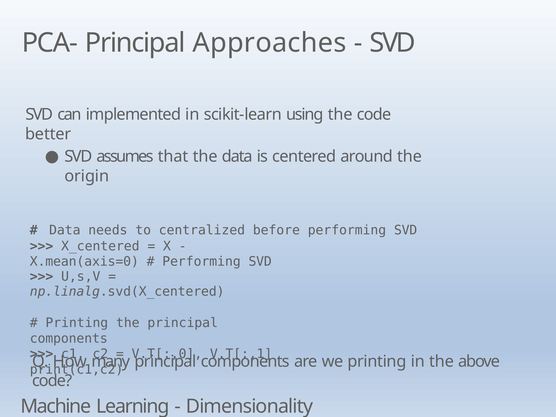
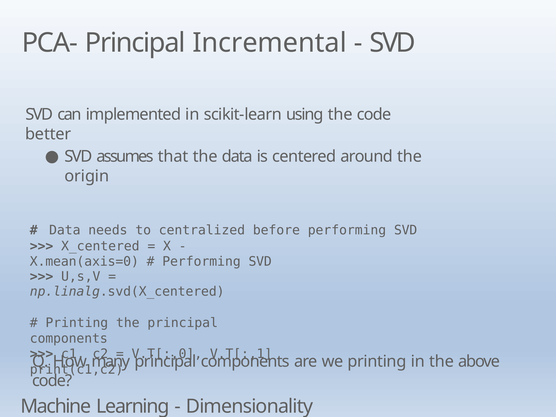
Approaches: Approaches -> Incremental (270, 43)
